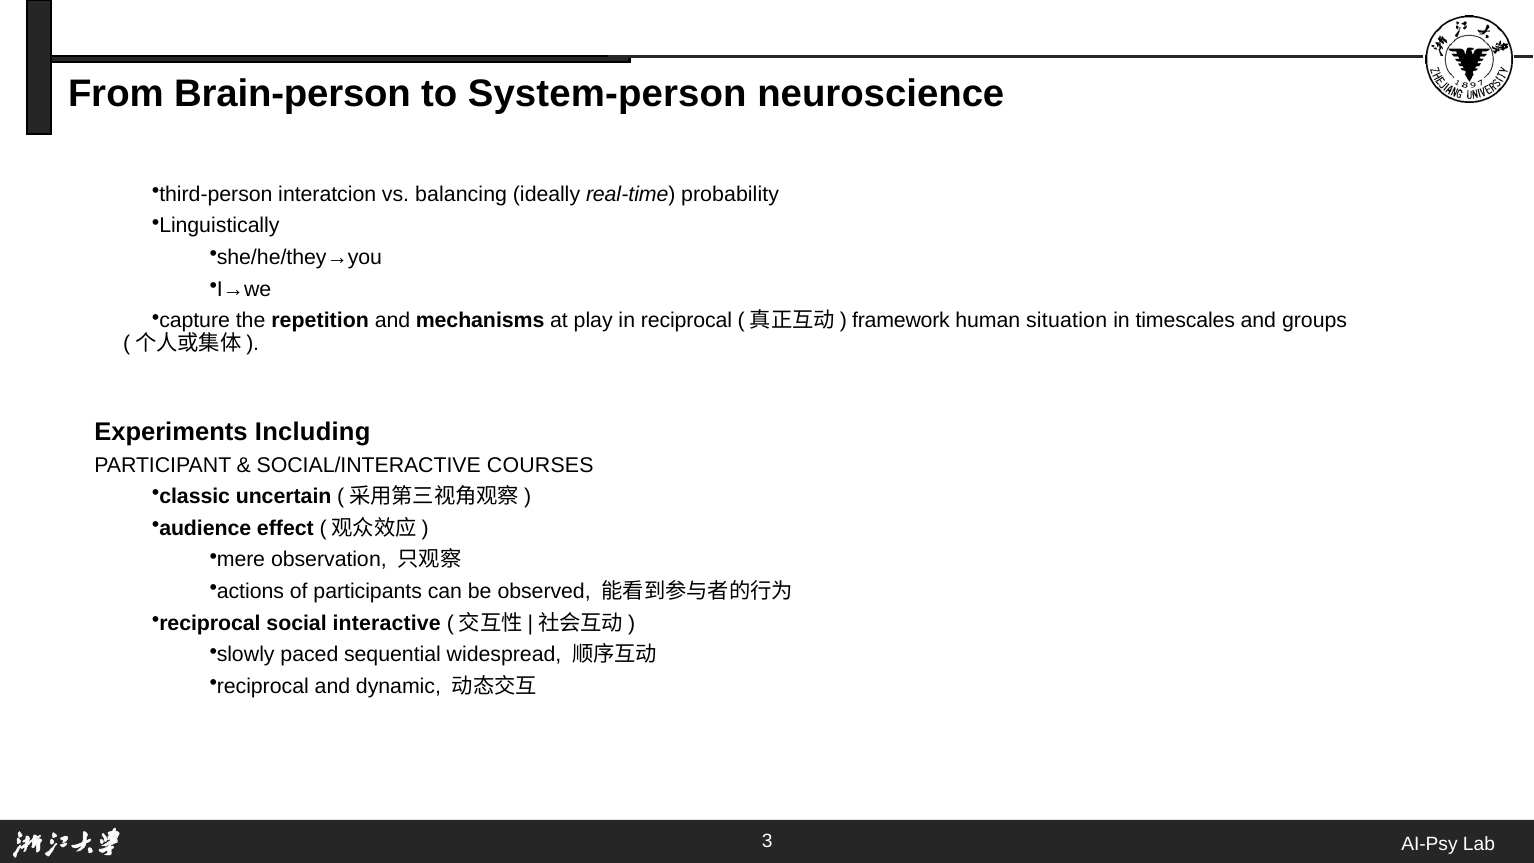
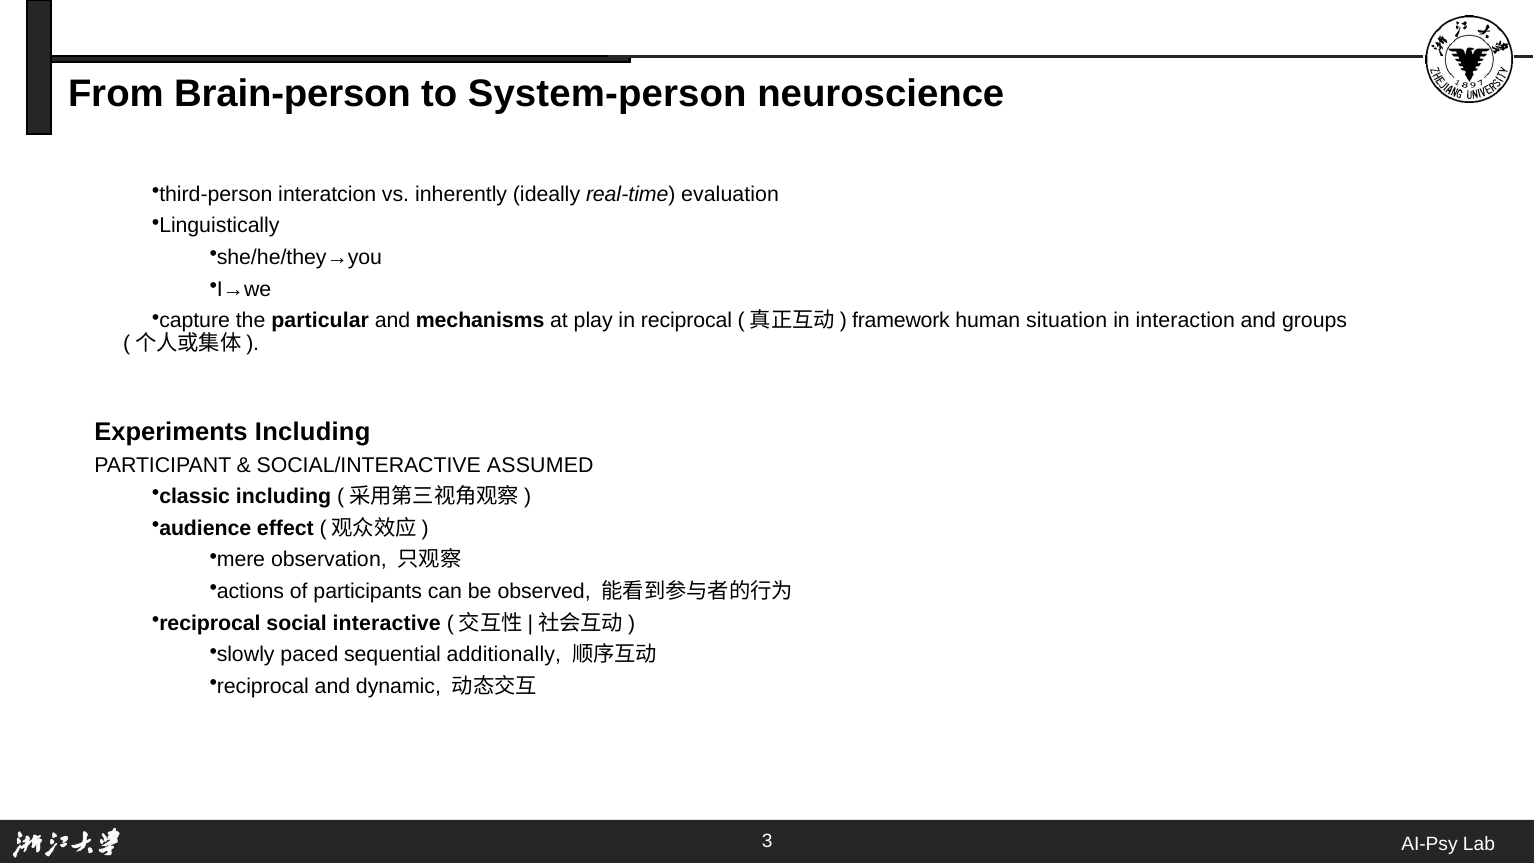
balancing: balancing -> inherently (461, 194)
probability: probability -> evaluation (730, 194)
repetition: repetition -> particular (320, 321)
timescales: timescales -> interaction (1185, 321)
COURSES: COURSES -> ASSUMED (540, 465)
classic uncertain: uncertain -> including (284, 497)
widespread: widespread -> additionally (504, 655)
